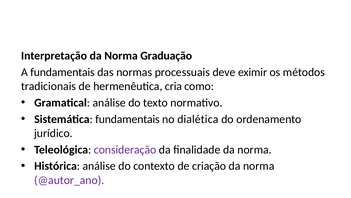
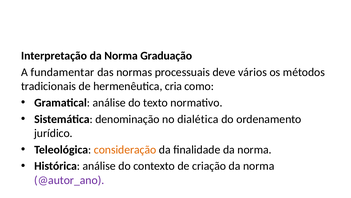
A fundamentais: fundamentais -> fundamentar (62, 72)
eximir: eximir -> vários (252, 72)
Sistemática fundamentais: fundamentais -> denominação (127, 119)
consideração colour: purple -> orange (125, 149)
